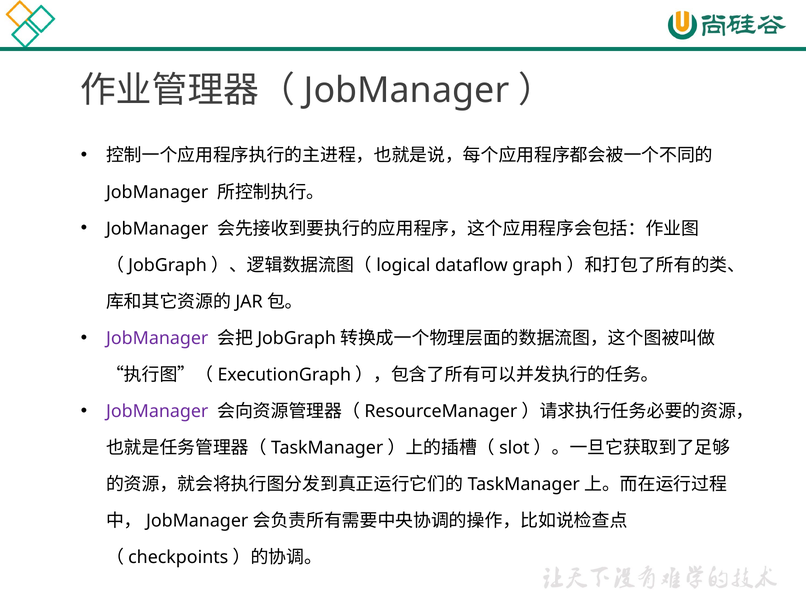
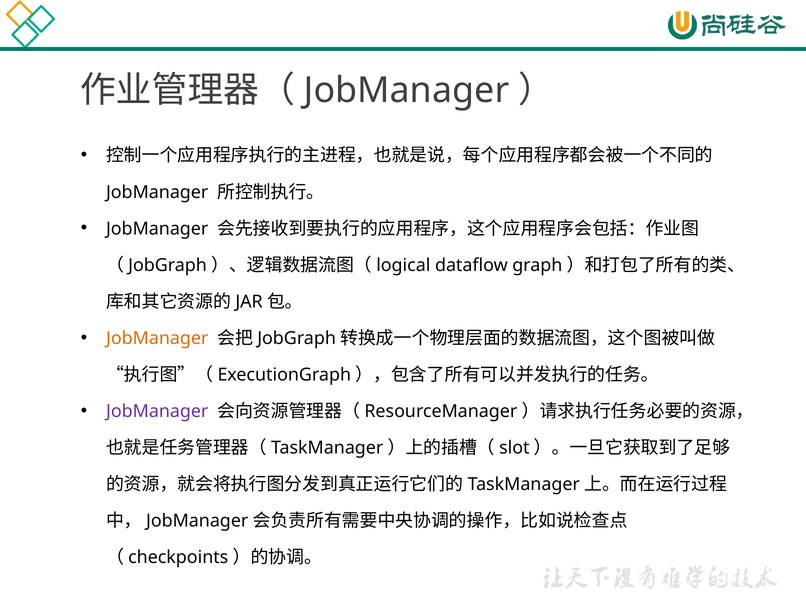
JobManager colour: purple -> orange (157, 338)
